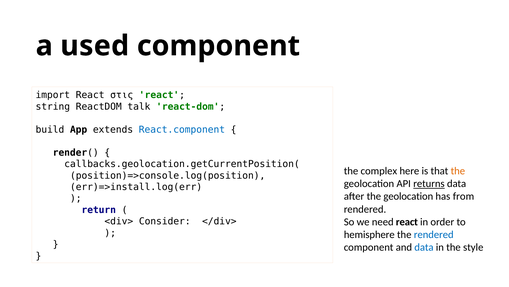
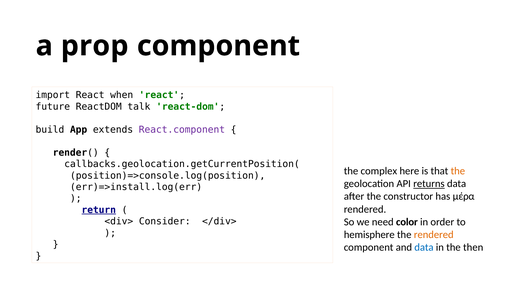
used: used -> prop (95, 46)
στις: στις -> when (122, 95)
string: string -> future (53, 106)
React.component colour: blue -> purple (182, 129)
after the geolocation: geolocation -> constructor (408, 196)
from: from -> μέρα (464, 196)
return underline: none -> present (99, 209)
need react: react -> color (407, 221)
rendered colour: blue -> orange (434, 234)
style: style -> then (473, 247)
